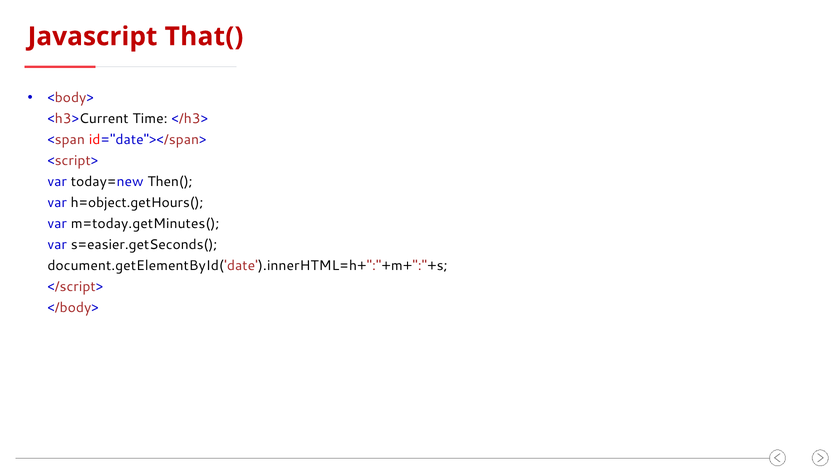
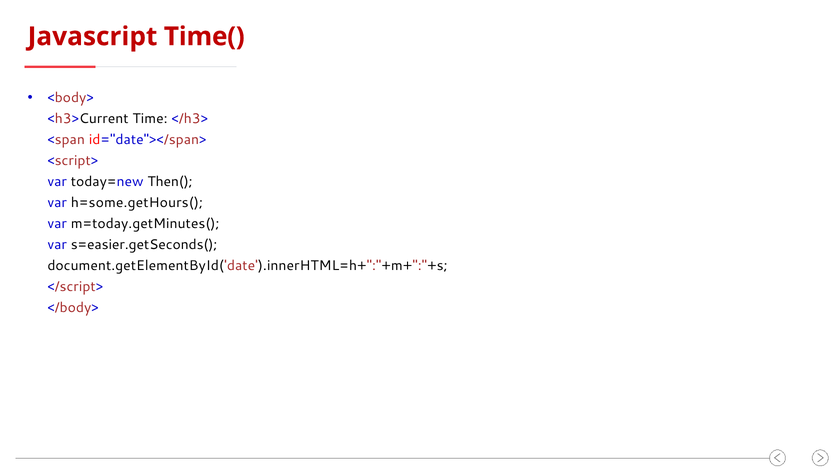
That(: That( -> Time( (204, 37)
h=object.getHours(: h=object.getHours( -> h=some.getHours( (137, 203)
